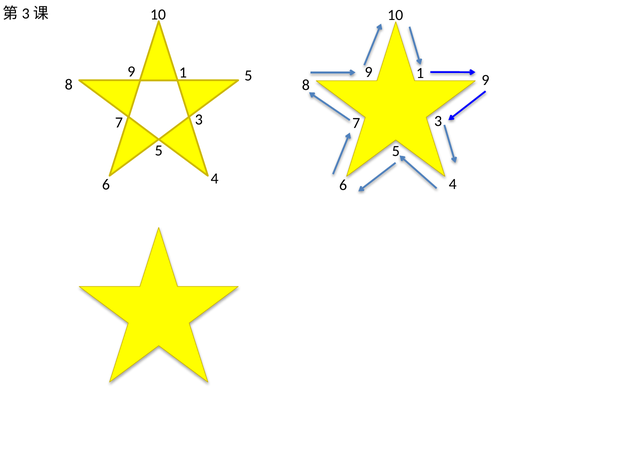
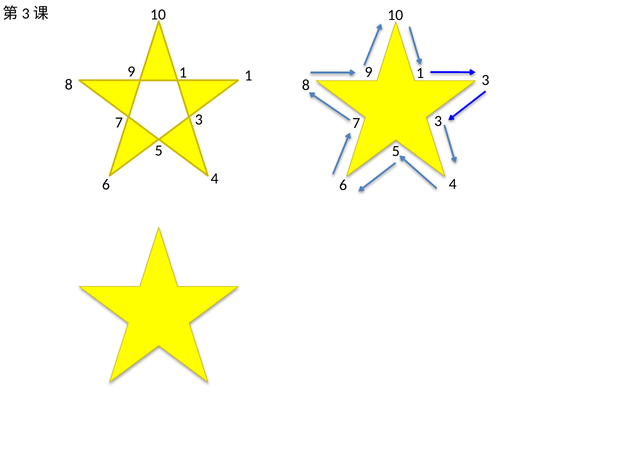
1 5: 5 -> 1 (248, 75)
9: 9 -> 3 (485, 80)
